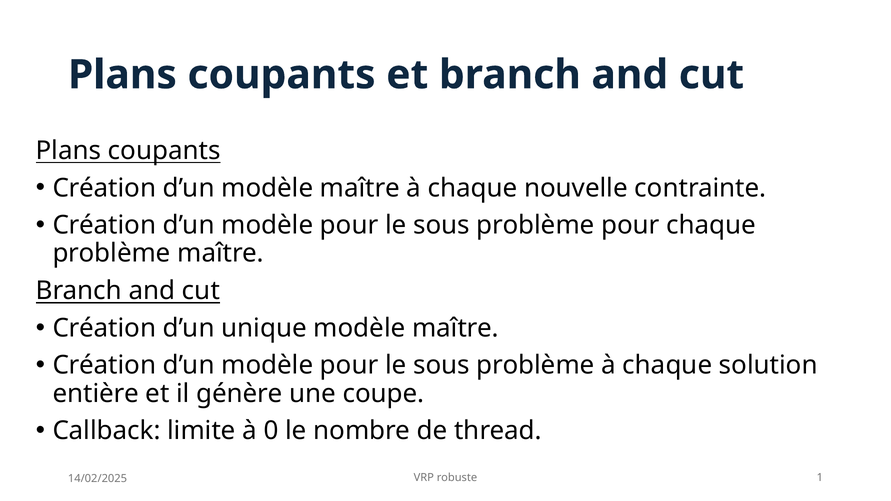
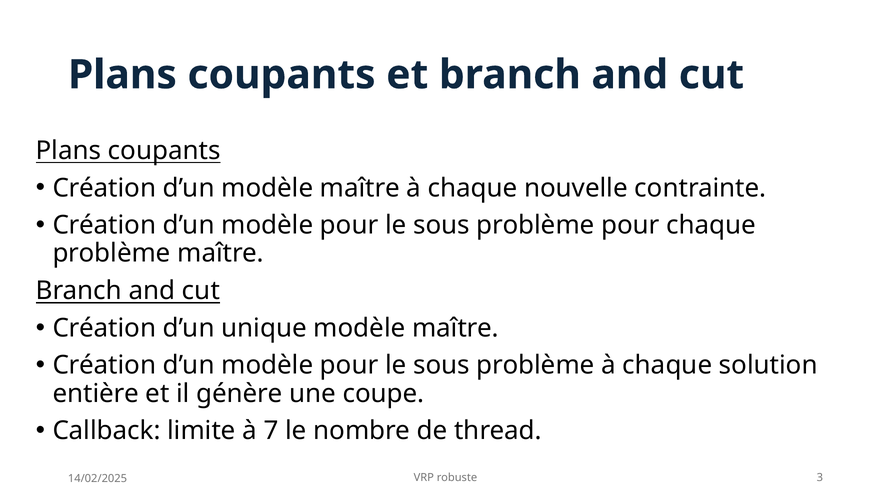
0: 0 -> 7 (271, 431)
1: 1 -> 3 (820, 478)
